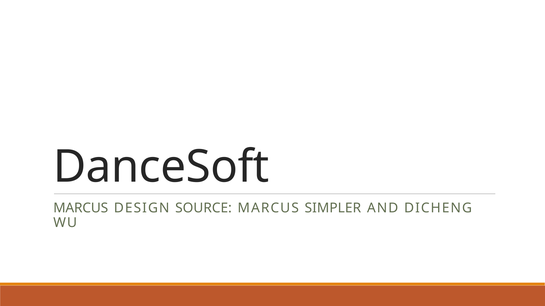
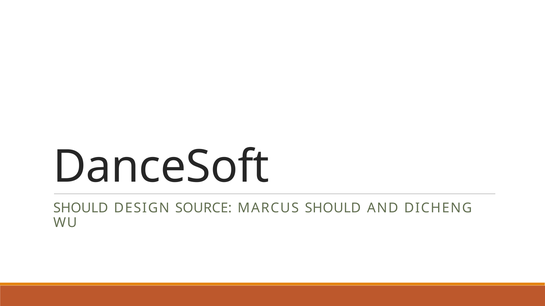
MARCUS: MARCUS -> SHOULD (81, 209)
MARCUS SIMPLER: SIMPLER -> SHOULD (333, 209)
